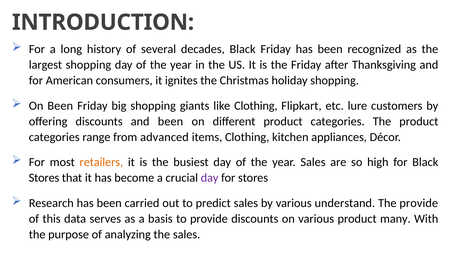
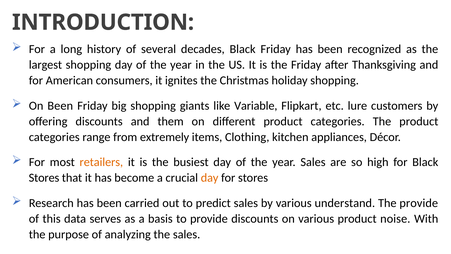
like Clothing: Clothing -> Variable (256, 106)
and been: been -> them (171, 121)
advanced: advanced -> extremely (165, 137)
day colour: purple -> orange (210, 178)
many: many -> noise (395, 218)
